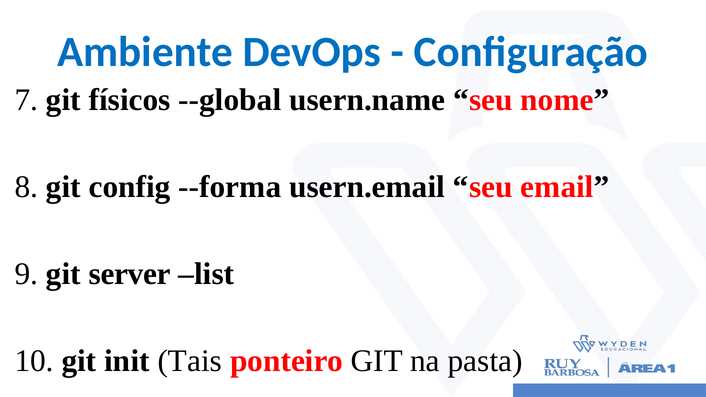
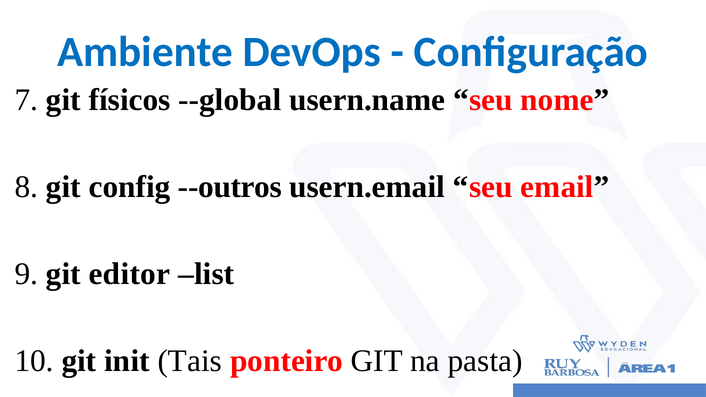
--forma: --forma -> --outros (230, 187)
server: server -> editor (129, 274)
